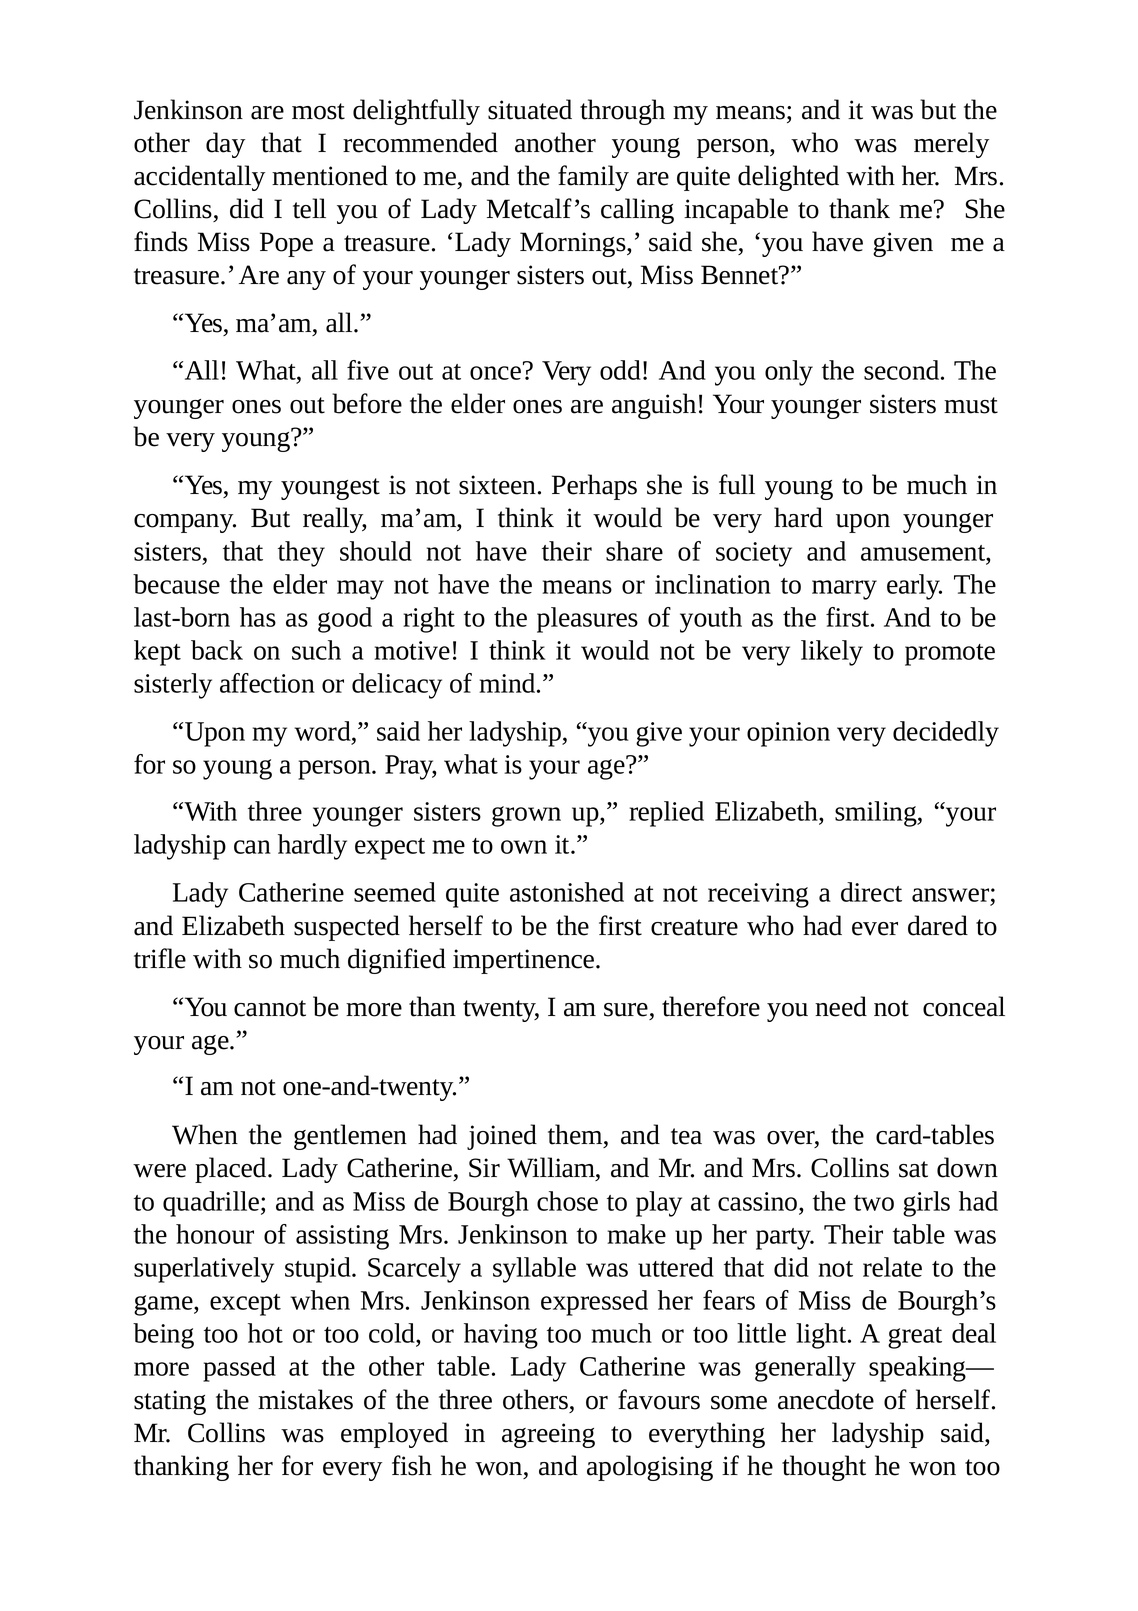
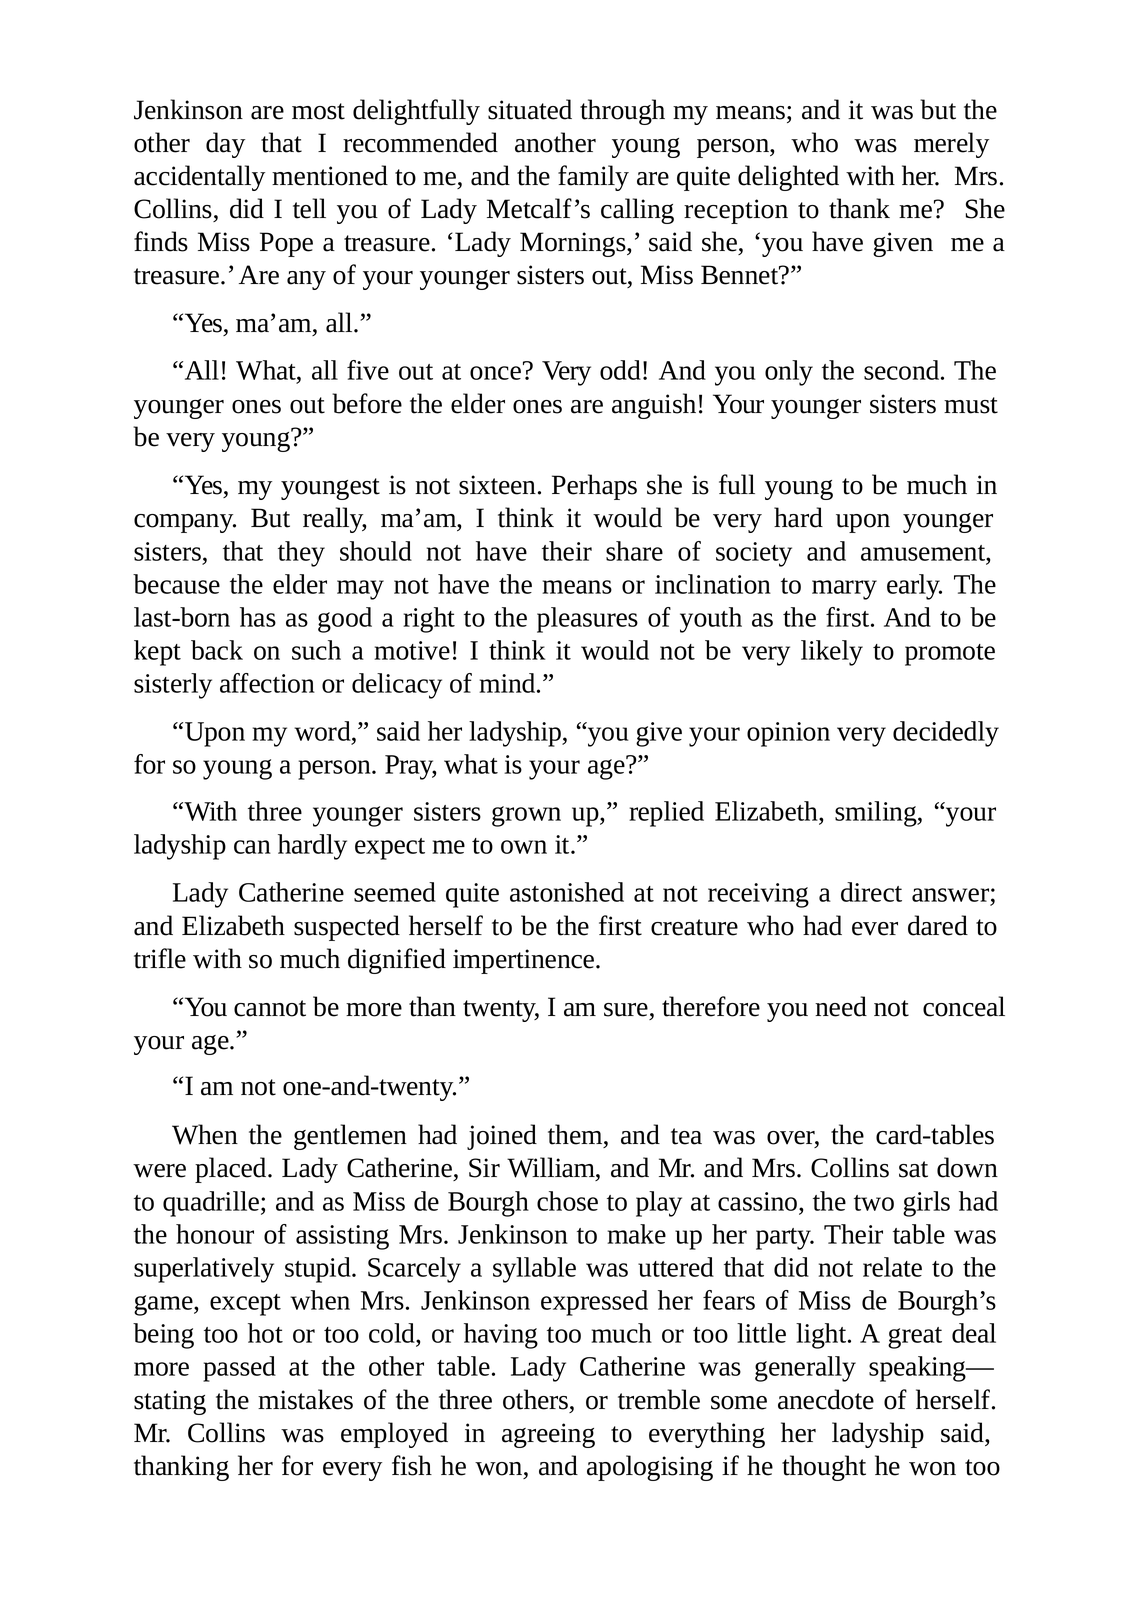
incapable: incapable -> reception (737, 209)
favours: favours -> tremble (659, 1399)
